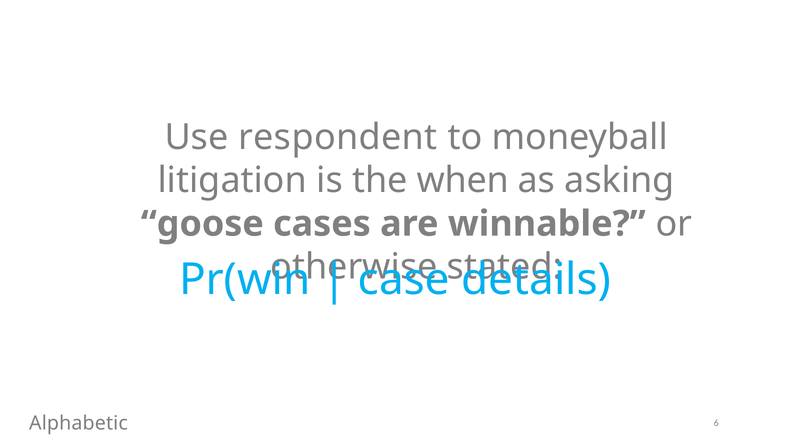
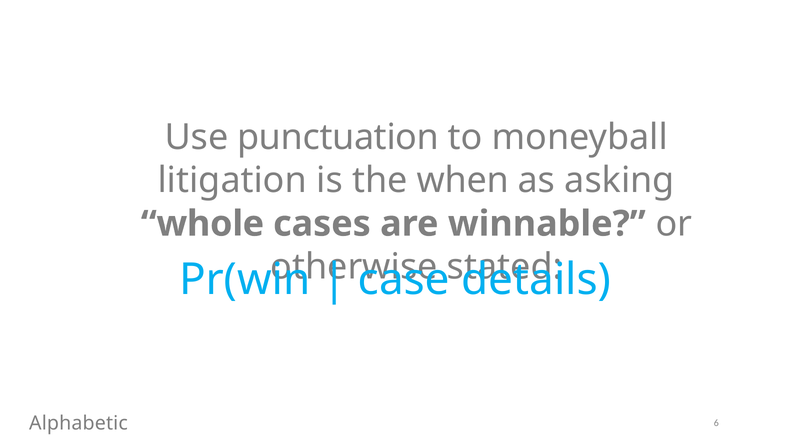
respondent: respondent -> punctuation (338, 137)
goose: goose -> whole (202, 224)
